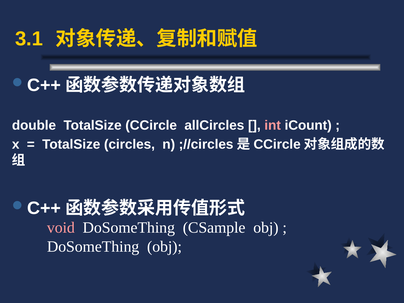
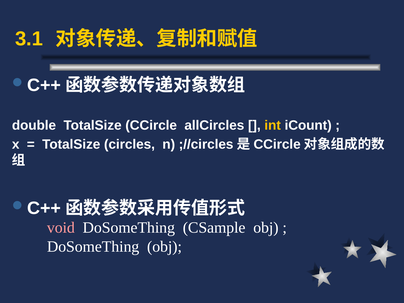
int colour: pink -> yellow (273, 125)
